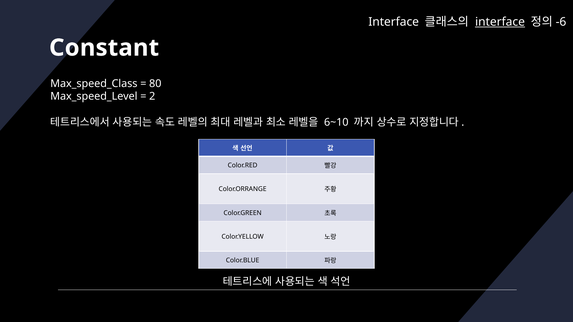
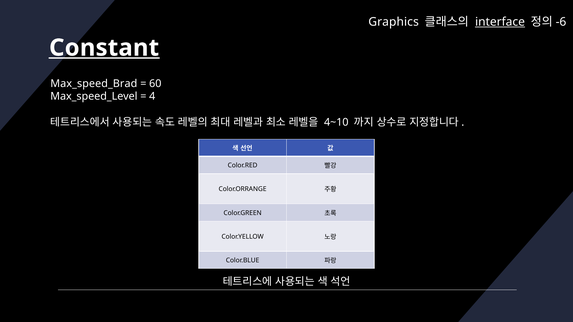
Interface: Interface -> Graphics (394, 22)
Constant underline: none -> present (104, 48)
Max_speed_Class: Max_speed_Class -> Max_speed_Brad (94, 84)
80: 80 -> 60 (155, 84)
2: 2 -> 4 (152, 97)
6~10: 6~10 -> 4~10 (336, 122)
